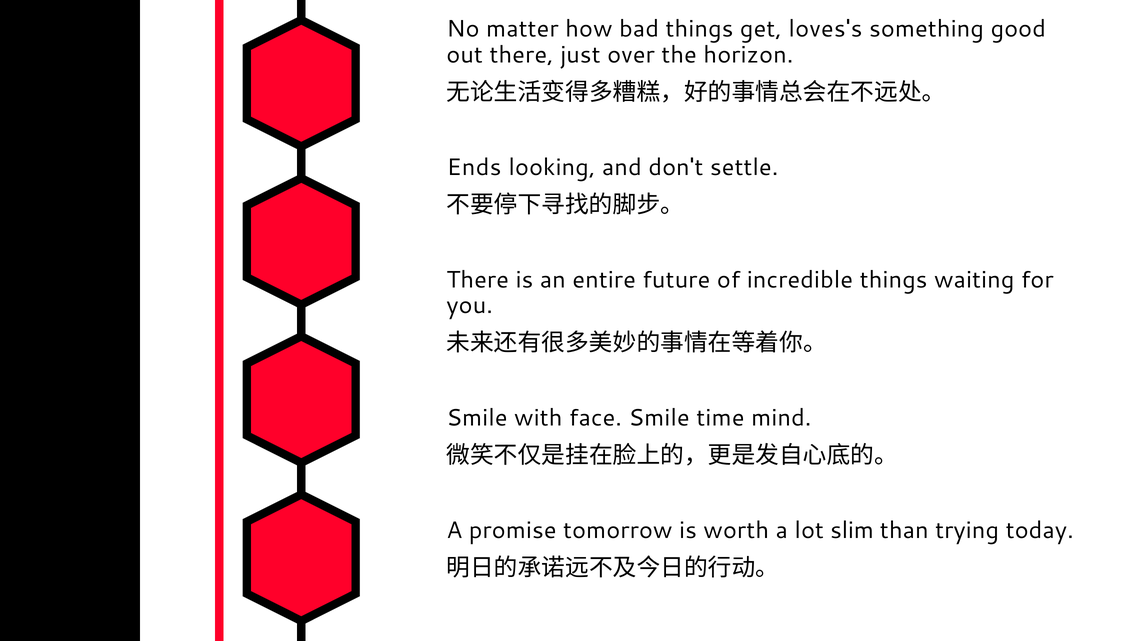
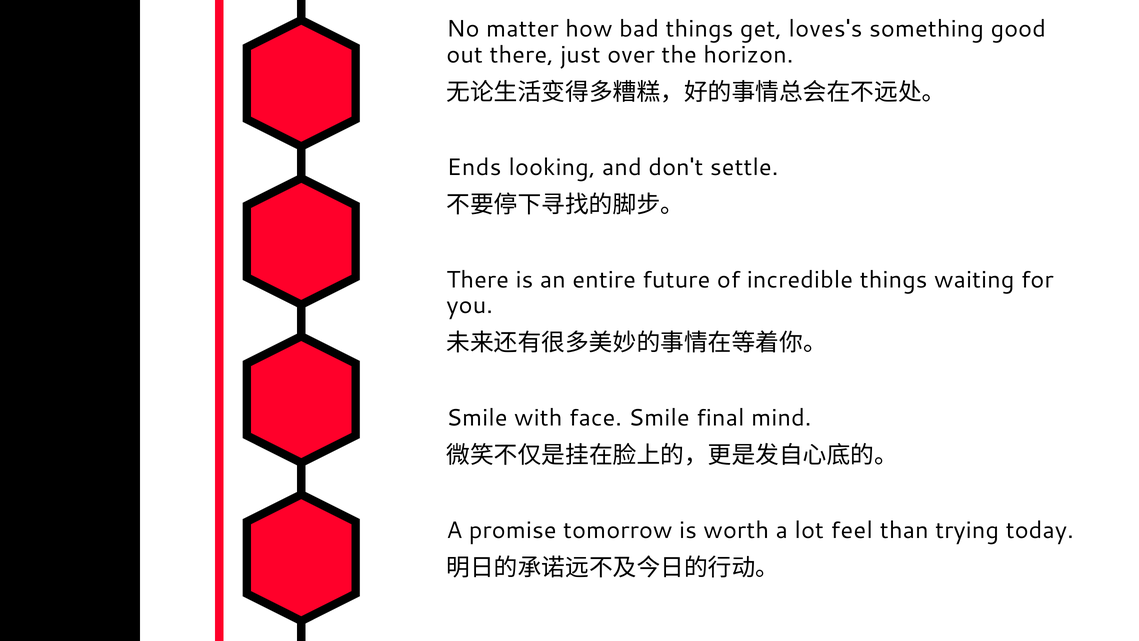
time: time -> final (720, 418)
slim: slim -> feel (852, 530)
